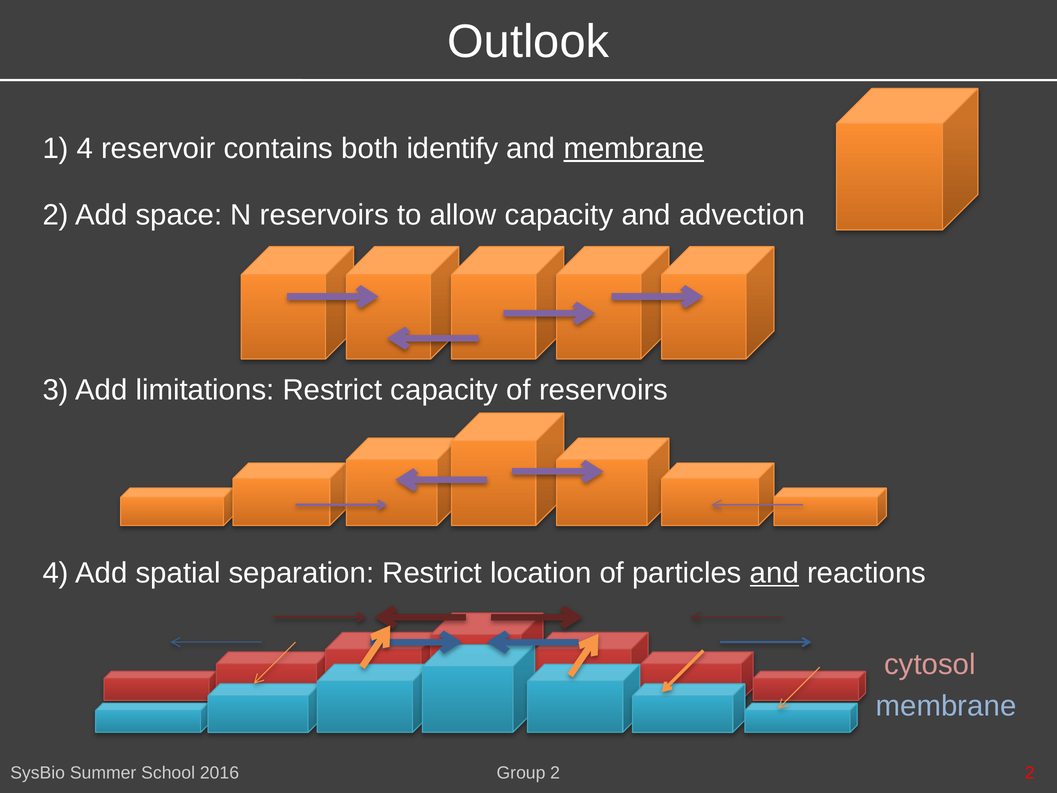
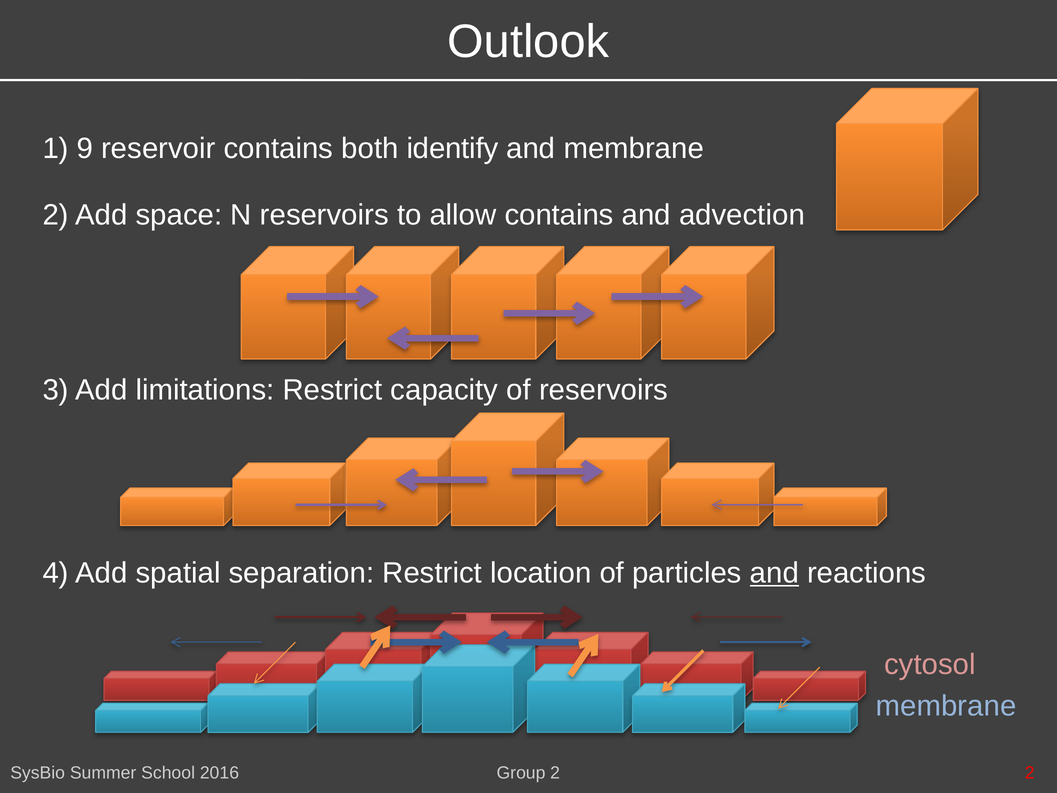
1 4: 4 -> 9 (85, 148)
membrane underline: present -> none (634, 148)
allow capacity: capacity -> contains (559, 215)
